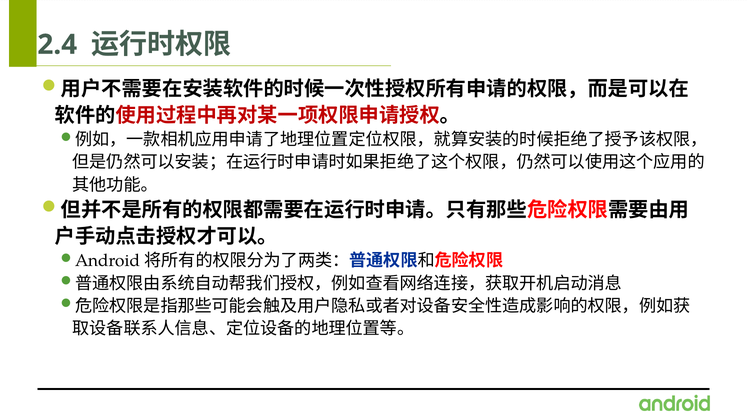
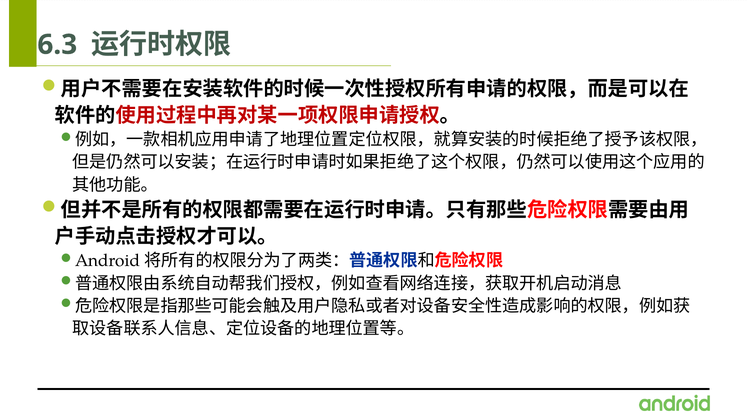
2.4: 2.4 -> 6.3 (57, 45)
